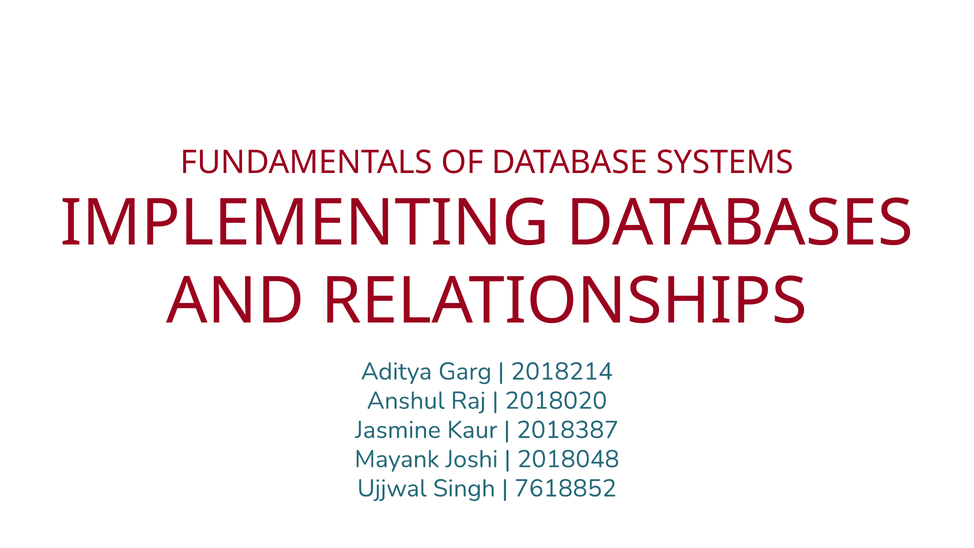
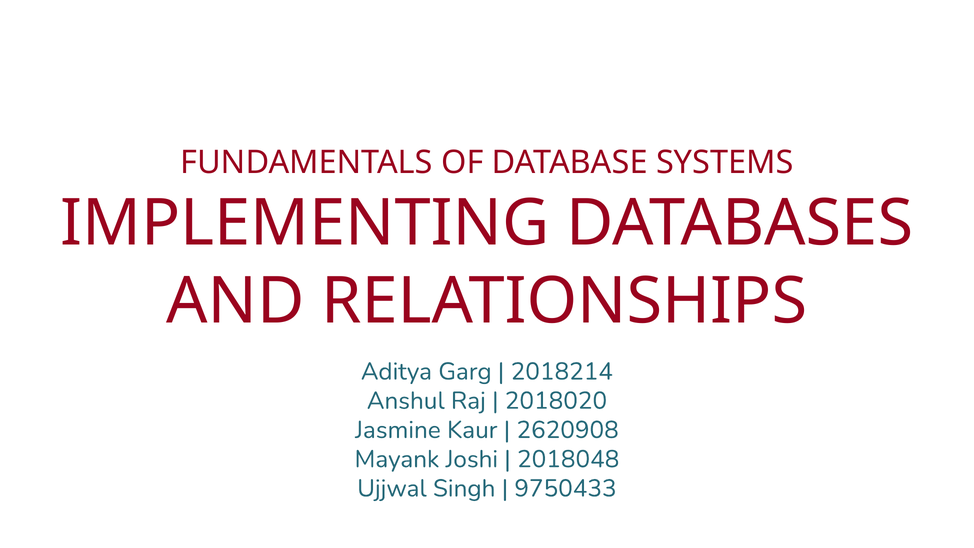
2018387: 2018387 -> 2620908 (568, 430)
7618852: 7618852 -> 9750433 (565, 488)
